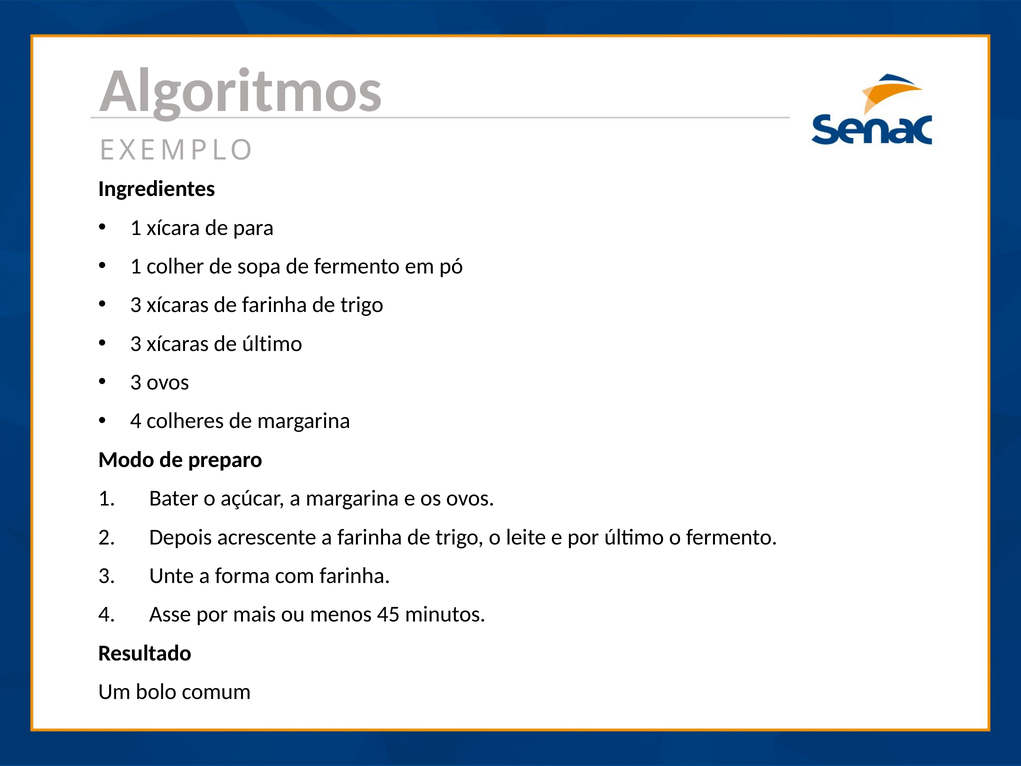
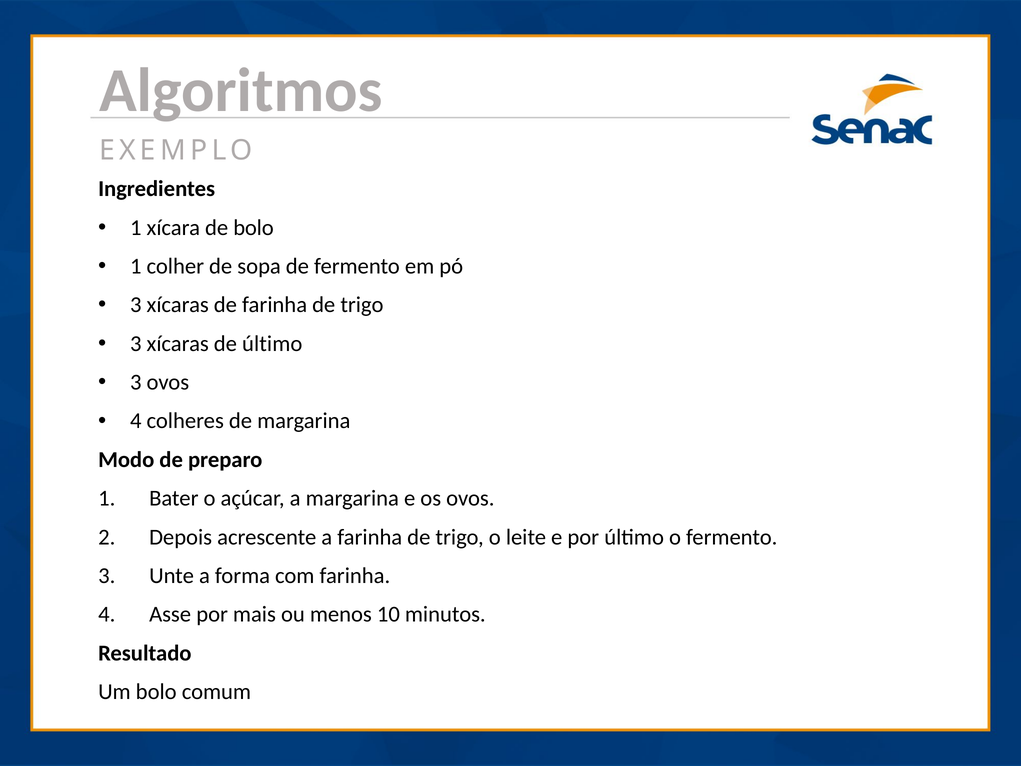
de para: para -> bolo (253, 228)
45: 45 -> 10 (388, 614)
